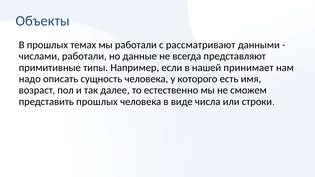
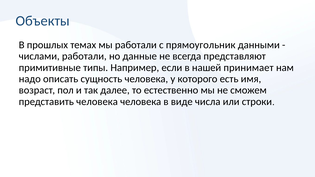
рассматривают: рассматривают -> прямоугольник (201, 45)
представить прошлых: прошлых -> человека (97, 102)
